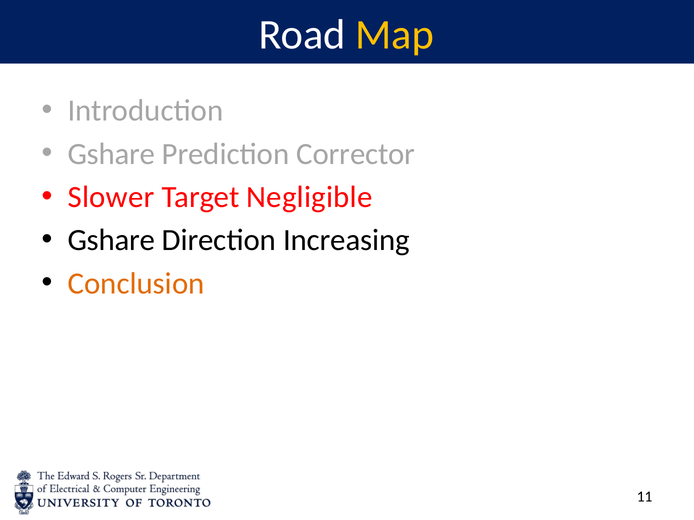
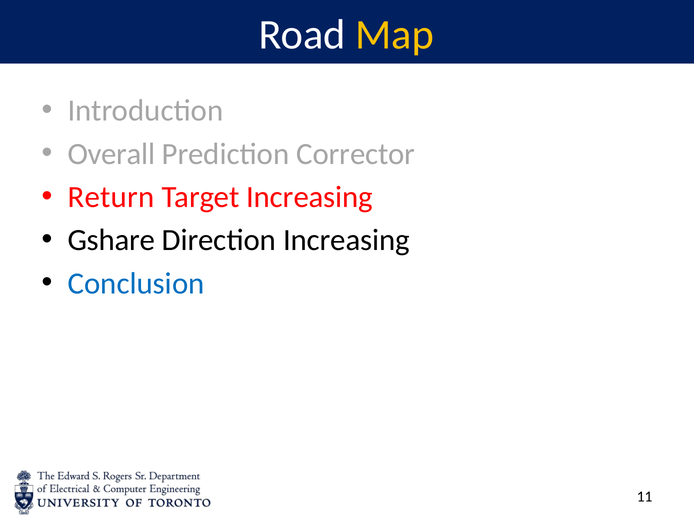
Gshare: Gshare -> Overall (111, 154)
Slower: Slower -> Return (111, 197)
Target Negligible: Negligible -> Increasing (310, 197)
Conclusion colour: orange -> blue (136, 284)
